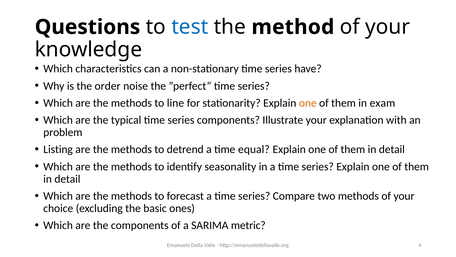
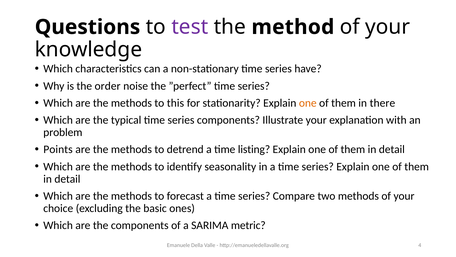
test colour: blue -> purple (190, 27)
line: line -> this (175, 103)
exam: exam -> there (382, 103)
Listing: Listing -> Points (58, 149)
equal: equal -> listing (254, 149)
